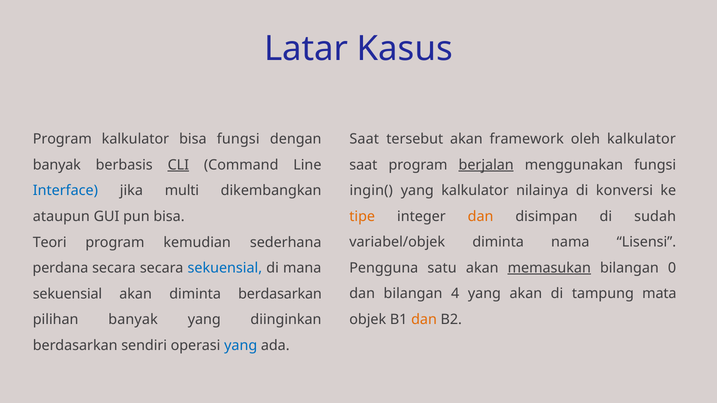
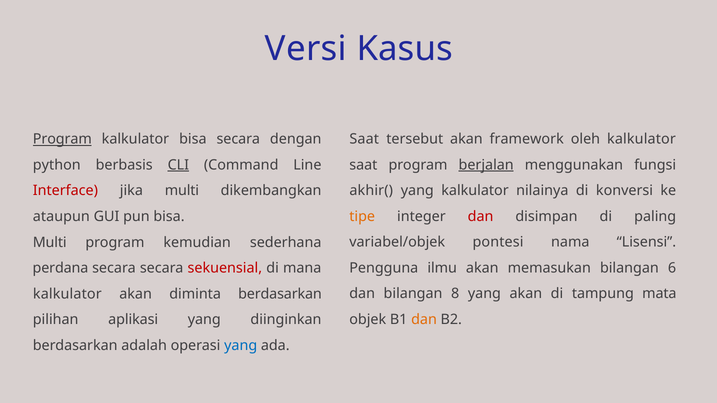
Latar: Latar -> Versi (306, 49)
Program underline: none -> present (62, 139)
bisa fungsi: fungsi -> secara (238, 139)
banyak: banyak -> python (57, 165)
ingin(: ingin( -> akhir( (371, 191)
Interface colour: blue -> red (65, 191)
dan colour: orange -> red (481, 217)
sudah: sudah -> paling (655, 217)
variabel/objek diminta: diminta -> pontesi (498, 242)
Teori: Teori -> Multi (50, 242)
satu: satu -> ilmu (442, 268)
memasukan underline: present -> none (549, 268)
0: 0 -> 6 (672, 268)
sekuensial colour: blue -> red (225, 268)
4: 4 -> 8 (455, 294)
sekuensial: sekuensial -> kalkulator (67, 294)
pilihan banyak: banyak -> aplikasi (133, 320)
sendiri: sendiri -> adalah (144, 346)
